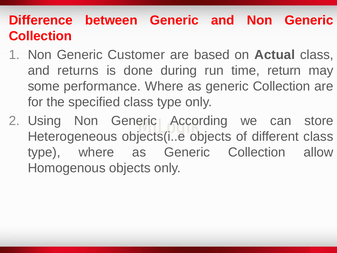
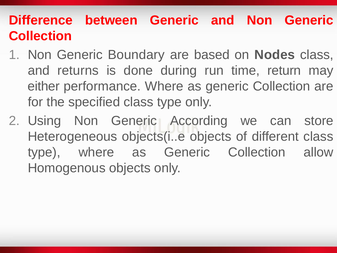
Customer: Customer -> Boundary (136, 55)
Actual: Actual -> Nodes (275, 55)
some: some -> either (44, 86)
